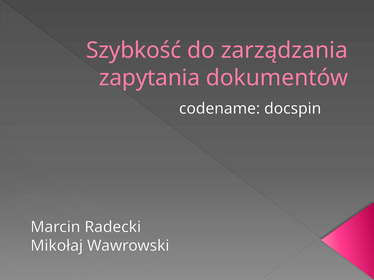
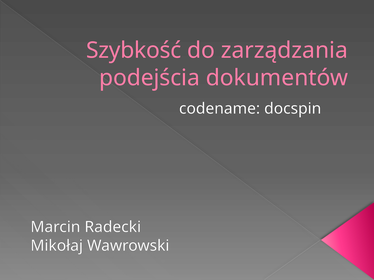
zapytania: zapytania -> podejścia (149, 78)
